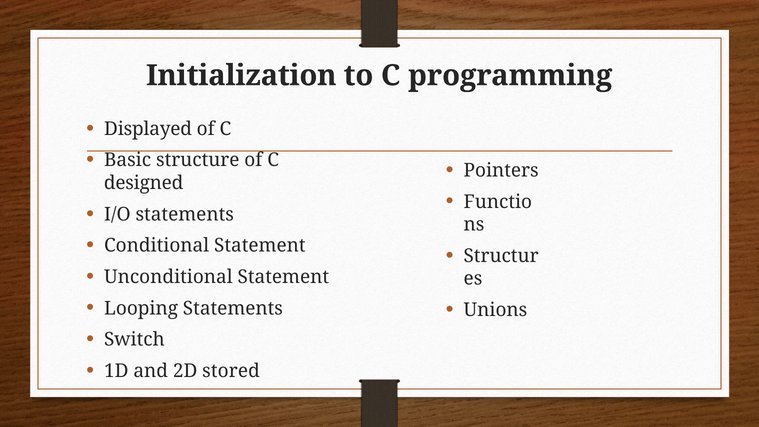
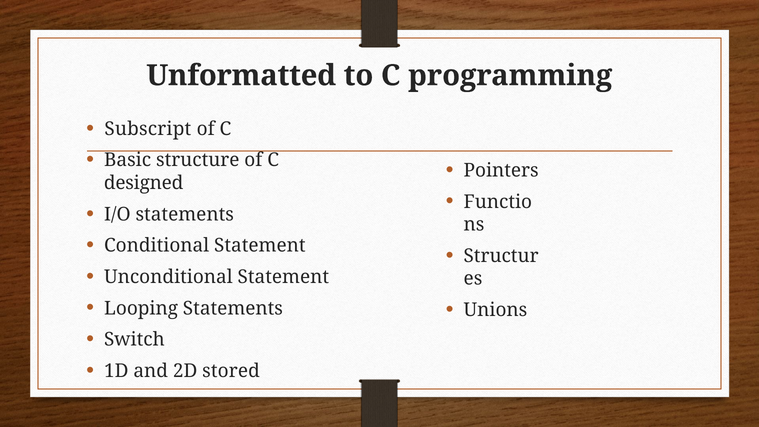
Initialization: Initialization -> Unformatted (241, 76)
Displayed: Displayed -> Subscript (148, 129)
